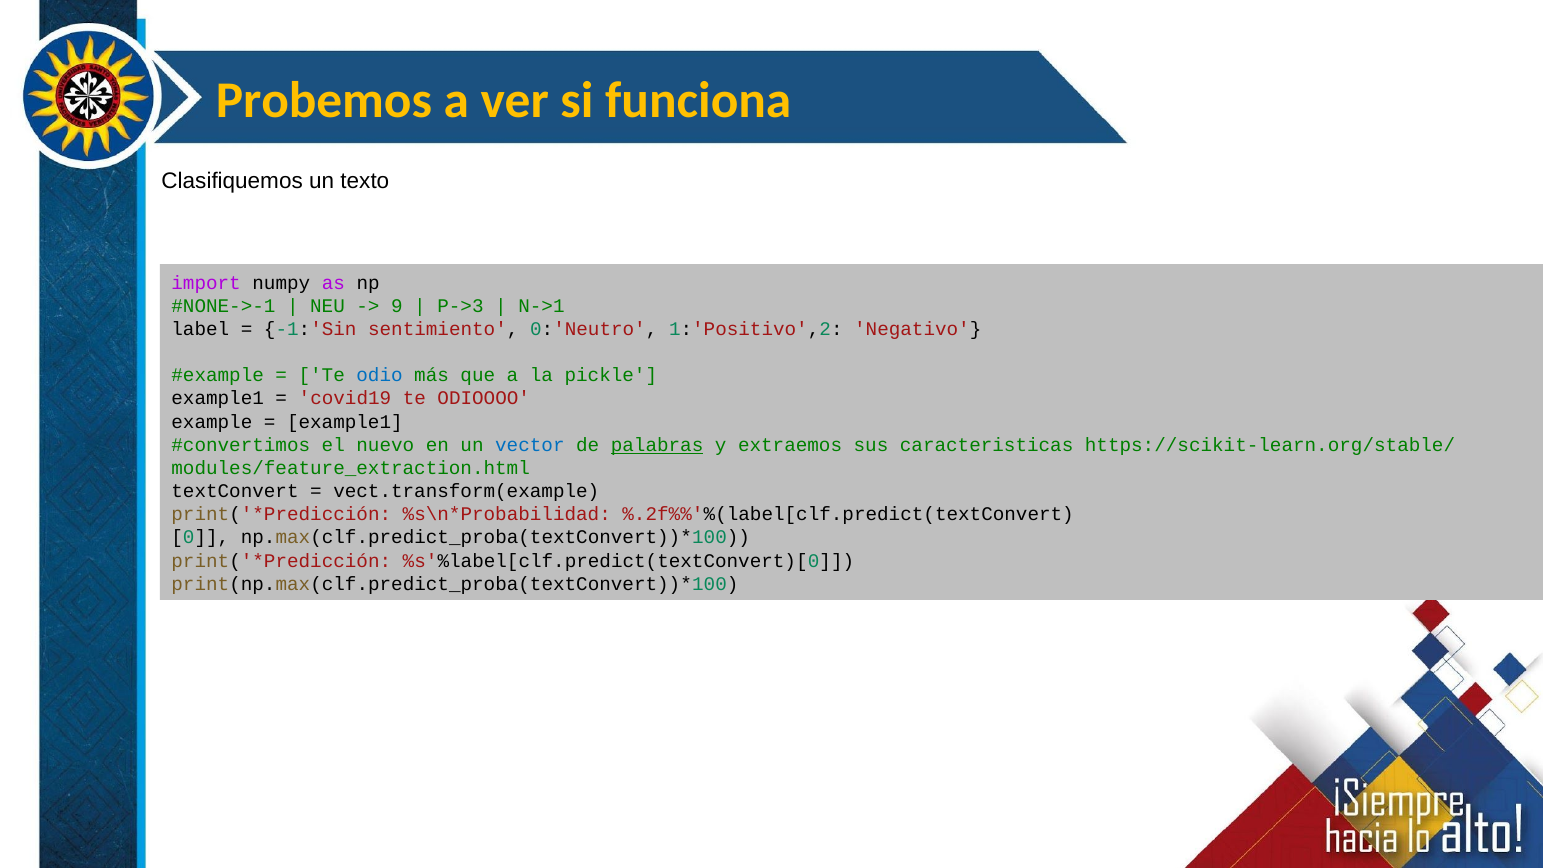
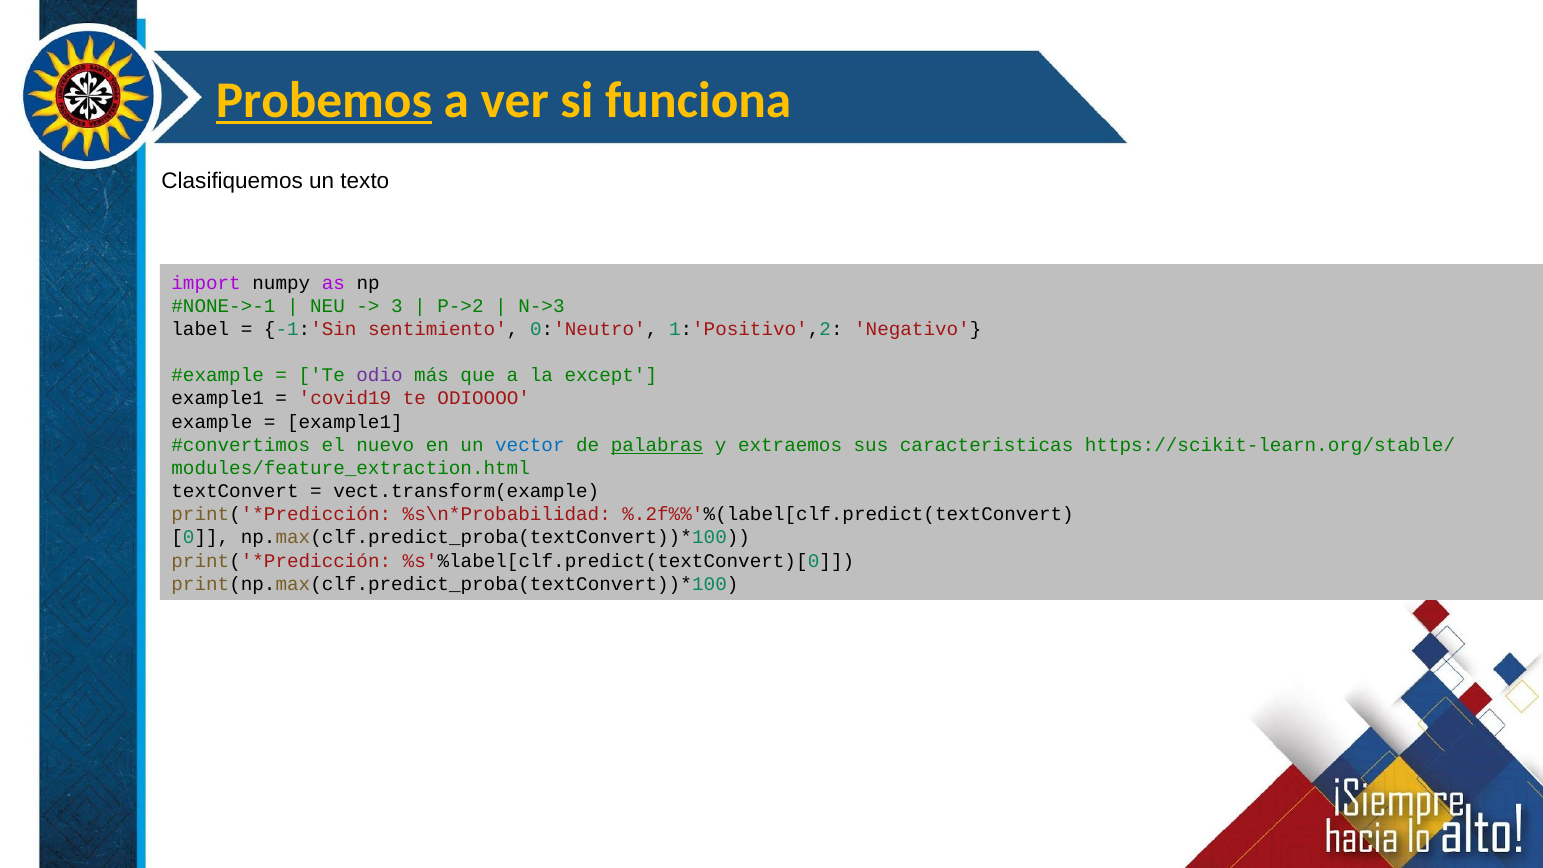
Probemos underline: none -> present (324, 100)
9: 9 -> 3 (397, 306)
P->3: P->3 -> P->2 (460, 306)
N->1: N->1 -> N->3 (541, 306)
odio colour: blue -> purple (380, 375)
pickle: pickle -> except (611, 375)
